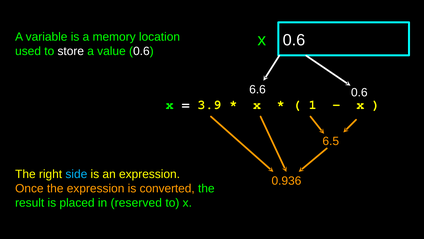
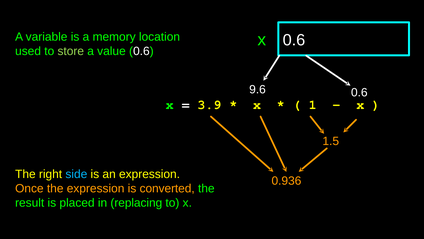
store colour: white -> light green (71, 51)
6.6: 6.6 -> 9.6 (258, 89)
6.5: 6.5 -> 1.5 (331, 141)
reserved: reserved -> replacing (136, 203)
